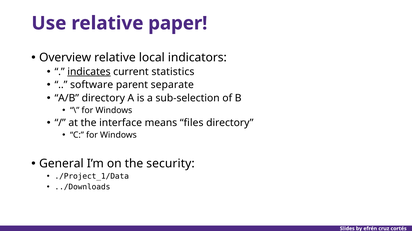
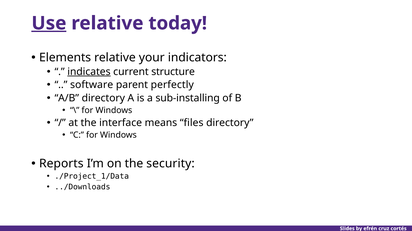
Use underline: none -> present (49, 23)
paper: paper -> today (178, 23)
Overview: Overview -> Elements (65, 58)
local: local -> your (152, 58)
statistics: statistics -> structure (173, 72)
separate: separate -> perfectly (172, 85)
sub-selection: sub-selection -> sub-installing (188, 98)
General: General -> Reports (61, 164)
